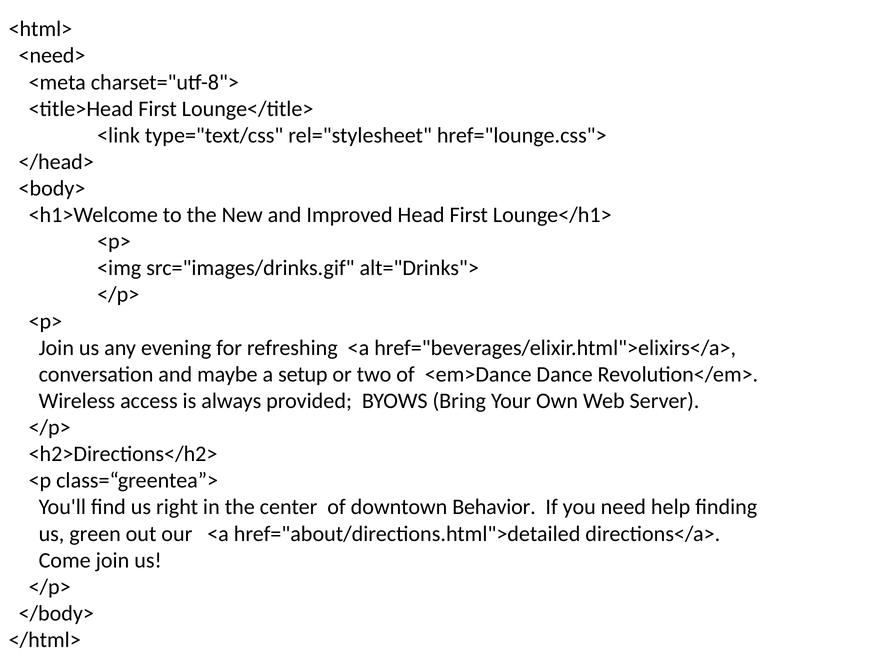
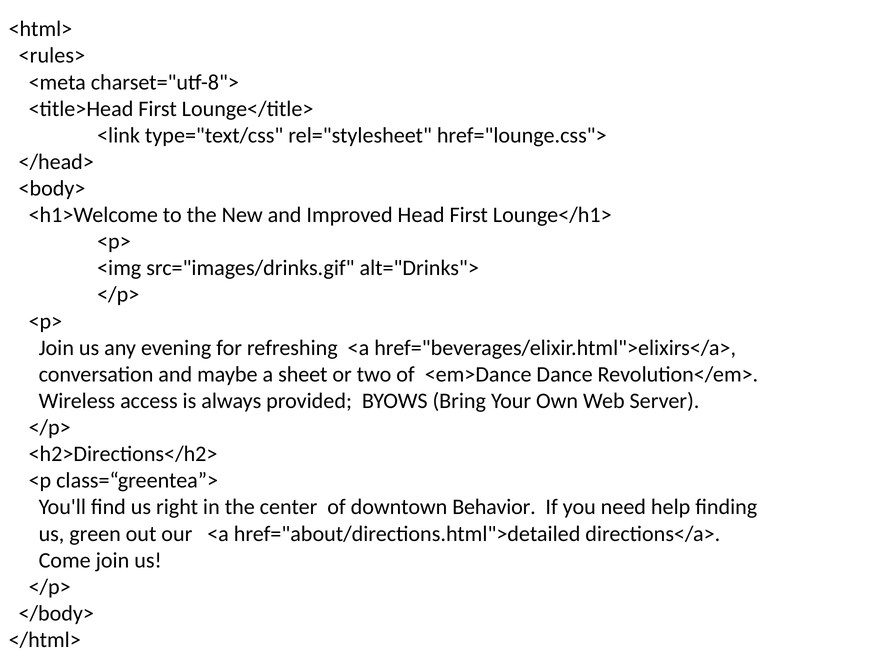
<need>: <need> -> <rules> (52, 56)
setup: setup -> sheet (303, 374)
